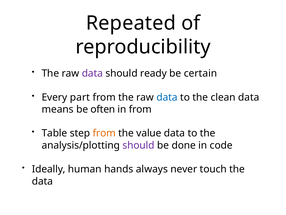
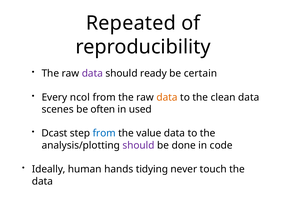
part: part -> ncol (80, 97)
data colour: blue -> orange (167, 97)
means: means -> scenes (58, 109)
in from: from -> used (140, 109)
Table: Table -> Dcast (54, 133)
from colour: orange -> blue (104, 133)
always: always -> tidying (152, 169)
